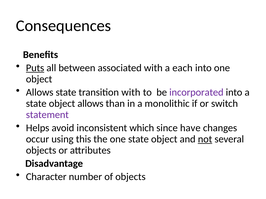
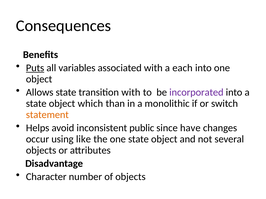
between: between -> variables (77, 68)
object allows: allows -> which (90, 104)
statement colour: purple -> orange (47, 115)
which: which -> public (142, 128)
this: this -> like (83, 139)
not underline: present -> none (205, 139)
